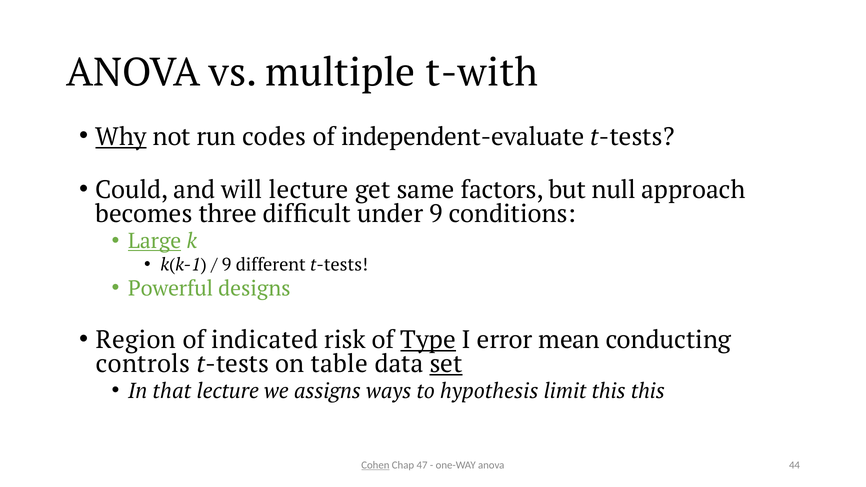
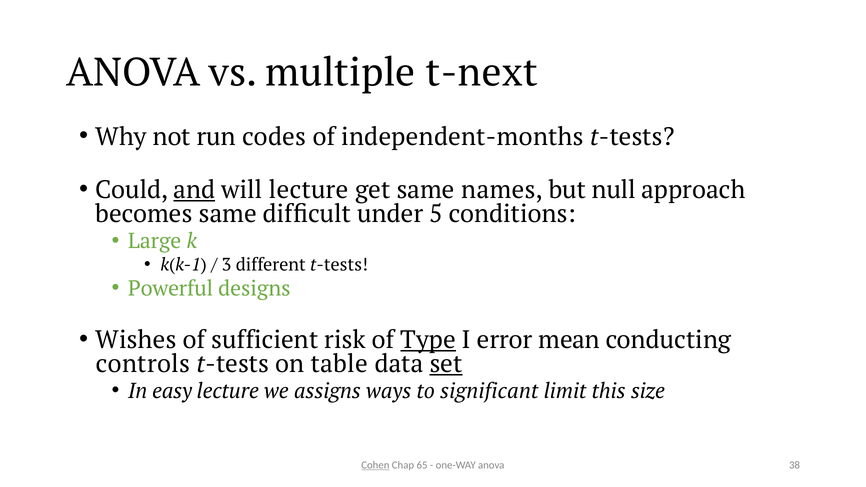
t-with: t-with -> t-next (482, 73)
Why underline: present -> none (121, 137)
independent-evaluate: independent-evaluate -> independent-months (463, 137)
and underline: none -> present (194, 190)
factors: factors -> names (502, 190)
becomes three: three -> same (228, 214)
under 9: 9 -> 5 (436, 214)
Large underline: present -> none (155, 241)
9: 9 -> 3 (227, 265)
Region: Region -> Wishes (136, 340)
indicated: indicated -> sufficient (265, 340)
that: that -> easy (172, 391)
hypothesis: hypothesis -> significant (489, 391)
this this: this -> size (648, 391)
47: 47 -> 65 (422, 465)
44: 44 -> 38 (794, 465)
